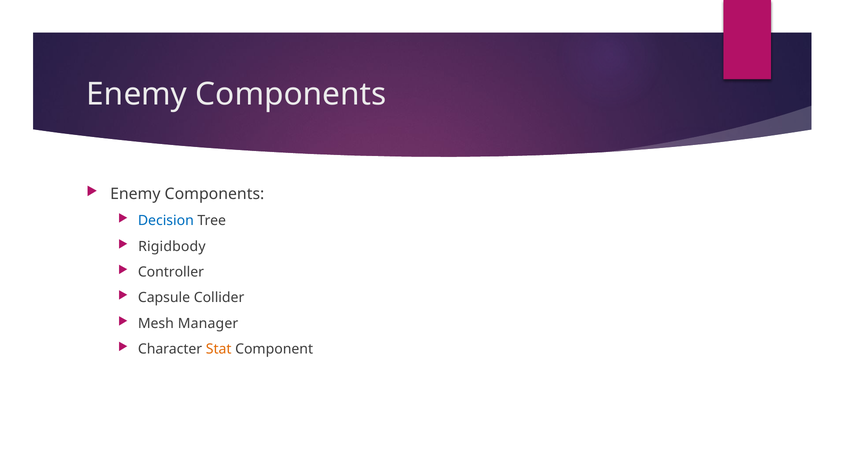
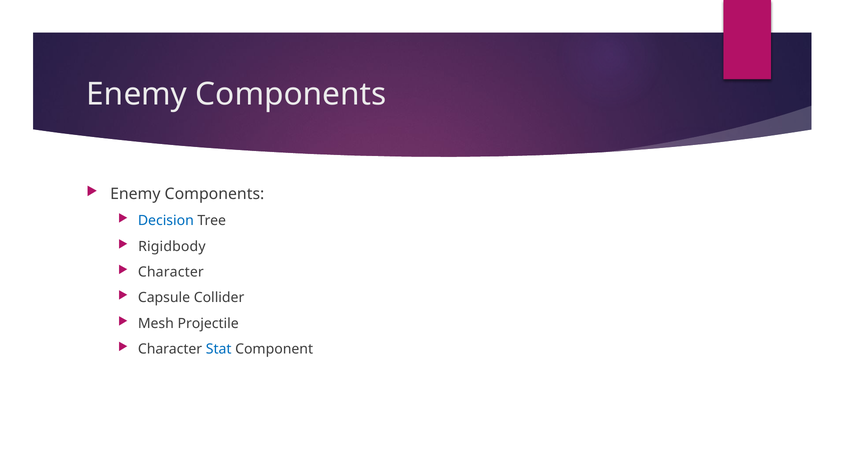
Controller: Controller -> Character (171, 272)
Manager: Manager -> Projectile (208, 324)
Stat colour: orange -> blue (219, 349)
